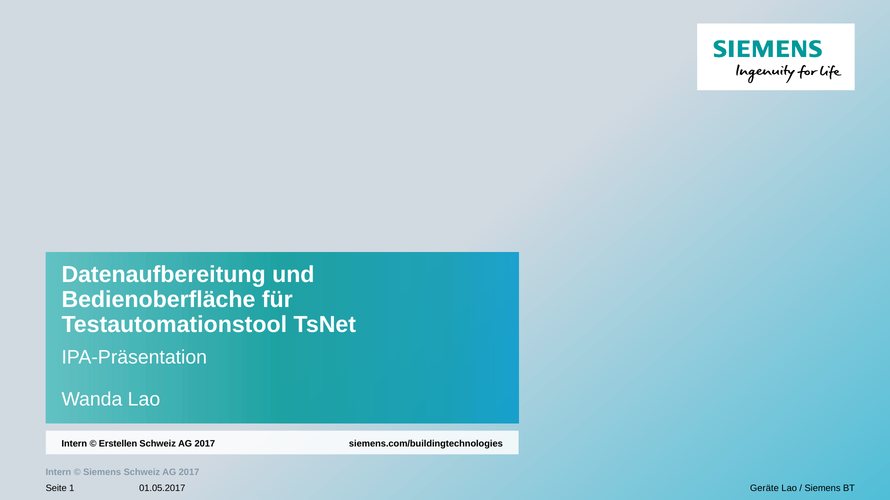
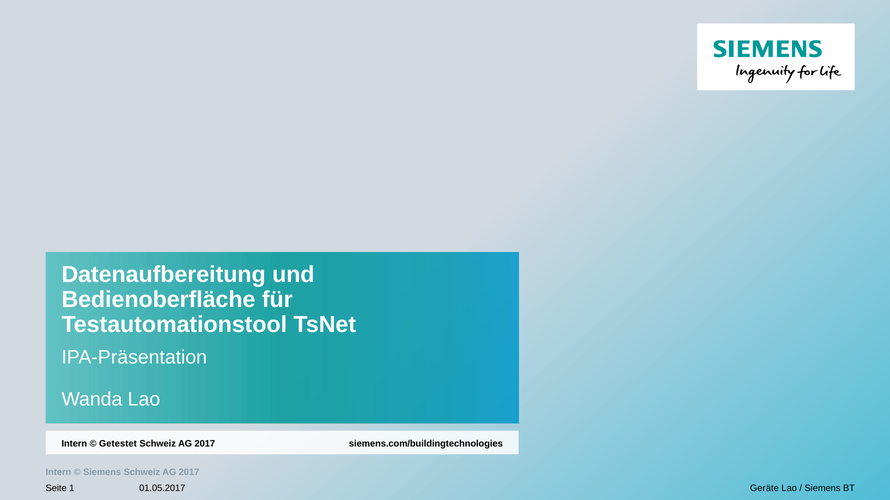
Erstellen: Erstellen -> Getestet (118, 444)
